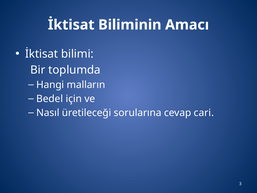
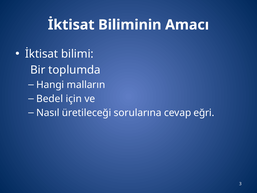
cari: cari -> eğri (204, 113)
